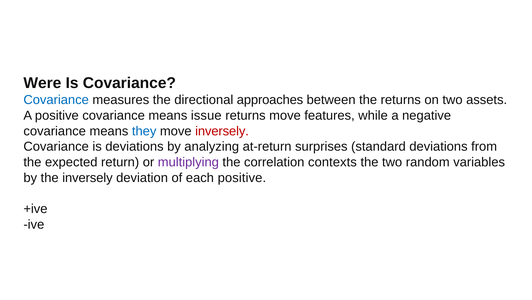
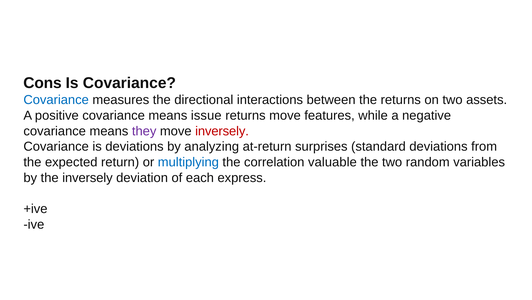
Were: Were -> Cons (42, 83)
approaches: approaches -> interactions (270, 100)
they colour: blue -> purple (144, 131)
multiplying colour: purple -> blue (188, 162)
contexts: contexts -> valuable (332, 162)
each positive: positive -> express (242, 177)
